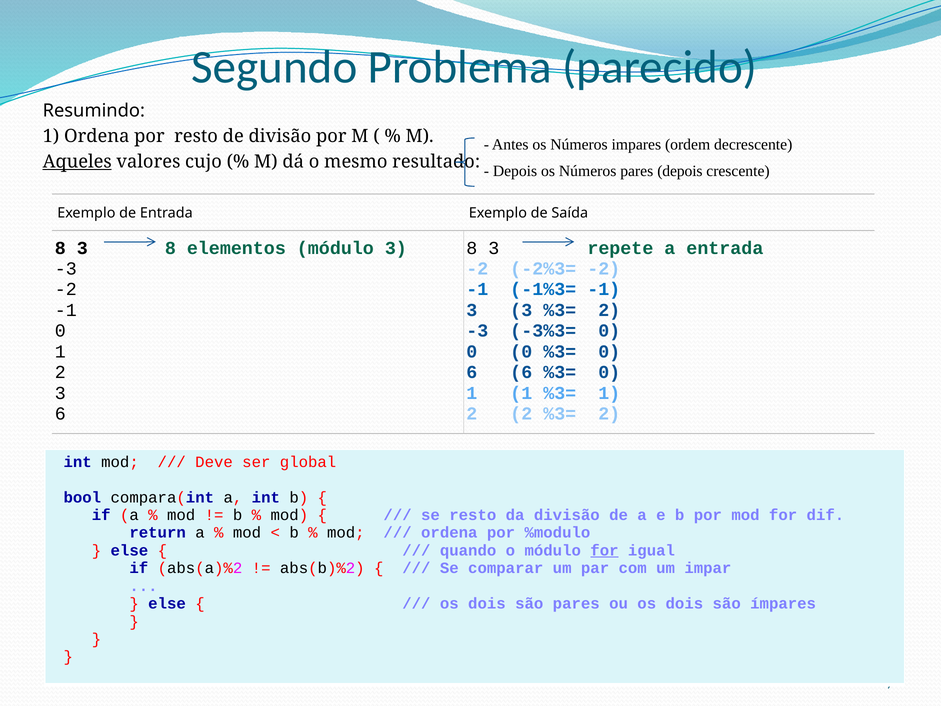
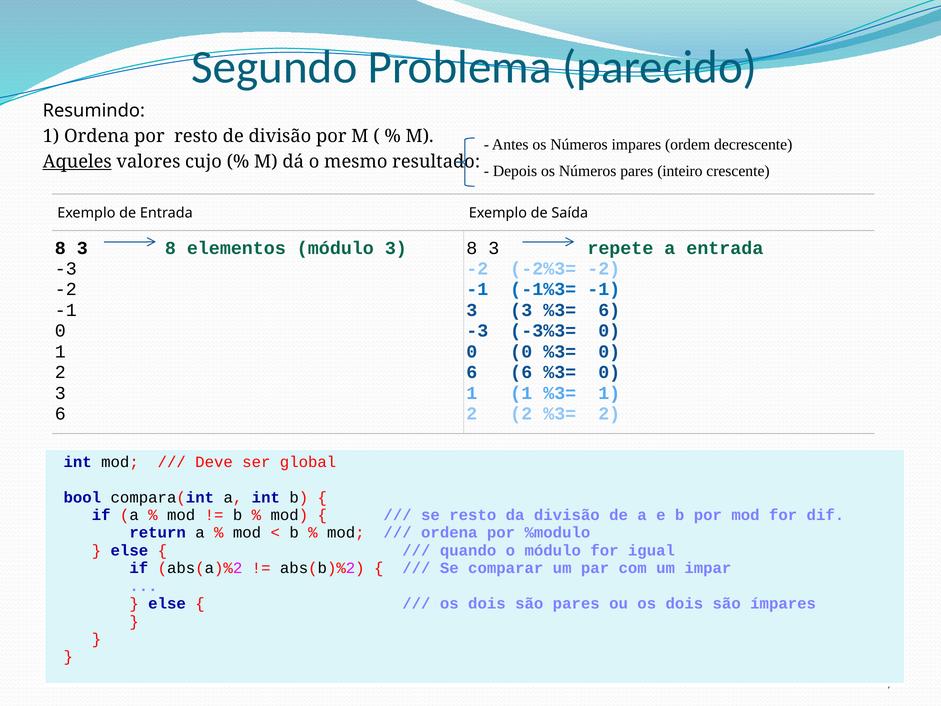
pares depois: depois -> inteiro (680, 171)
3 %3= 2: 2 -> 6 (609, 310)
for underline: present -> none (604, 550)
